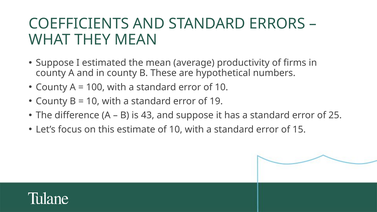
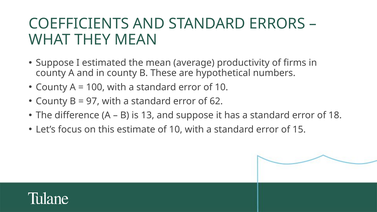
10: 10 -> 97 (93, 101)
19: 19 -> 62 (216, 101)
43: 43 -> 13 (148, 115)
25: 25 -> 18 (335, 115)
